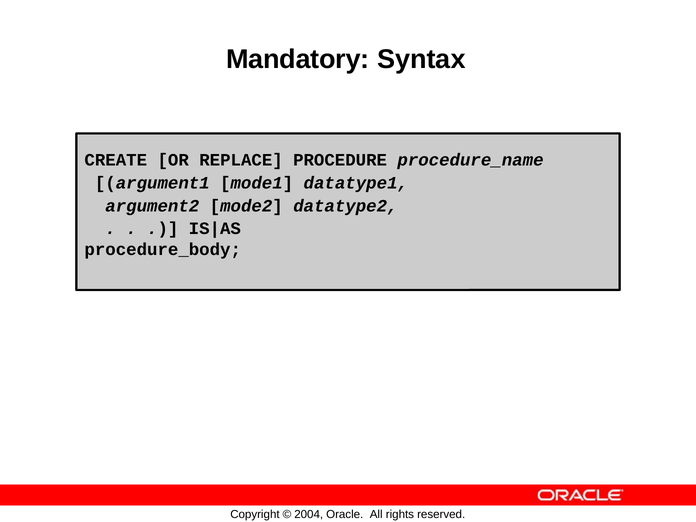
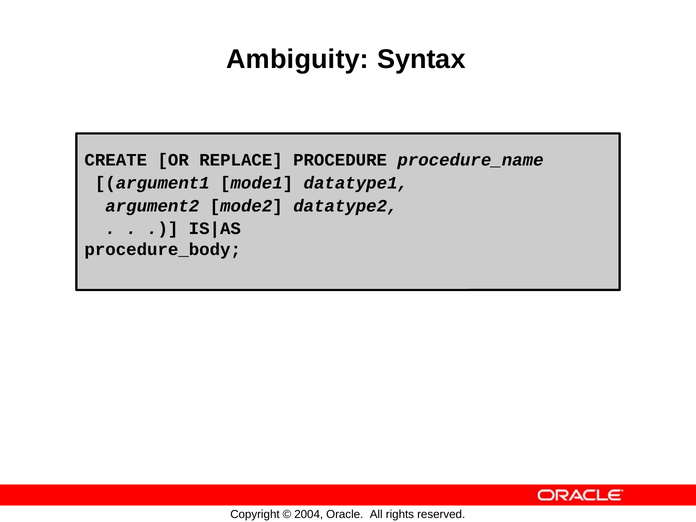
Mandatory: Mandatory -> Ambiguity (298, 59)
